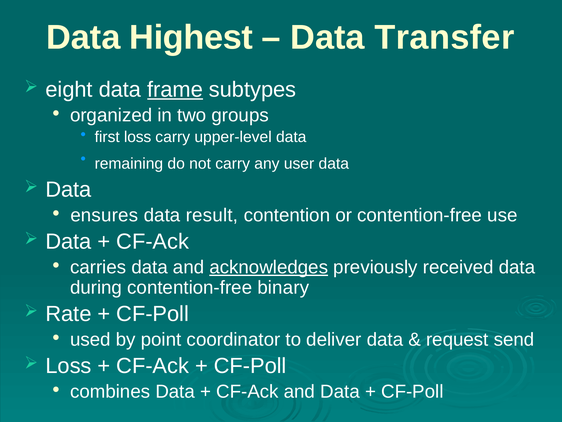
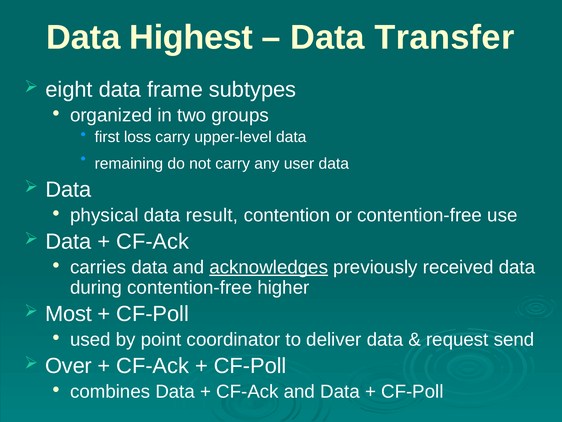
frame underline: present -> none (175, 89)
ensures: ensures -> physical (104, 215)
binary: binary -> higher (283, 287)
Rate: Rate -> Most (69, 313)
Loss: Loss -> Over (69, 365)
